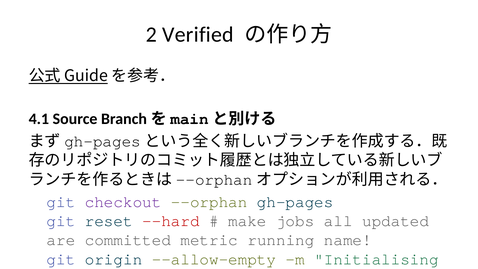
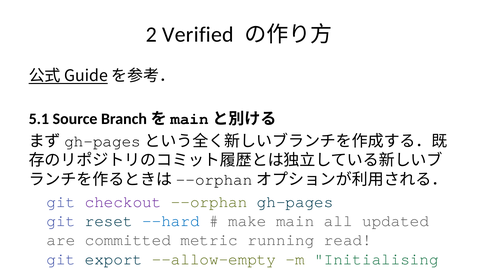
4.1: 4.1 -> 5.1 (39, 119)
--hard colour: red -> blue (171, 221)
make jobs: jobs -> main (295, 221)
running name: name -> read (348, 240)
git origin: origin -> export (114, 259)
